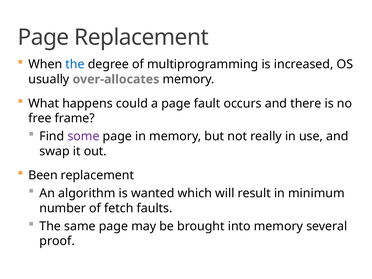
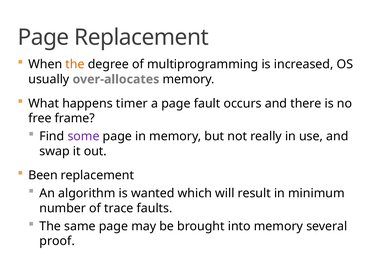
the colour: blue -> orange (75, 64)
could: could -> timer (132, 103)
fetch: fetch -> trace (119, 208)
